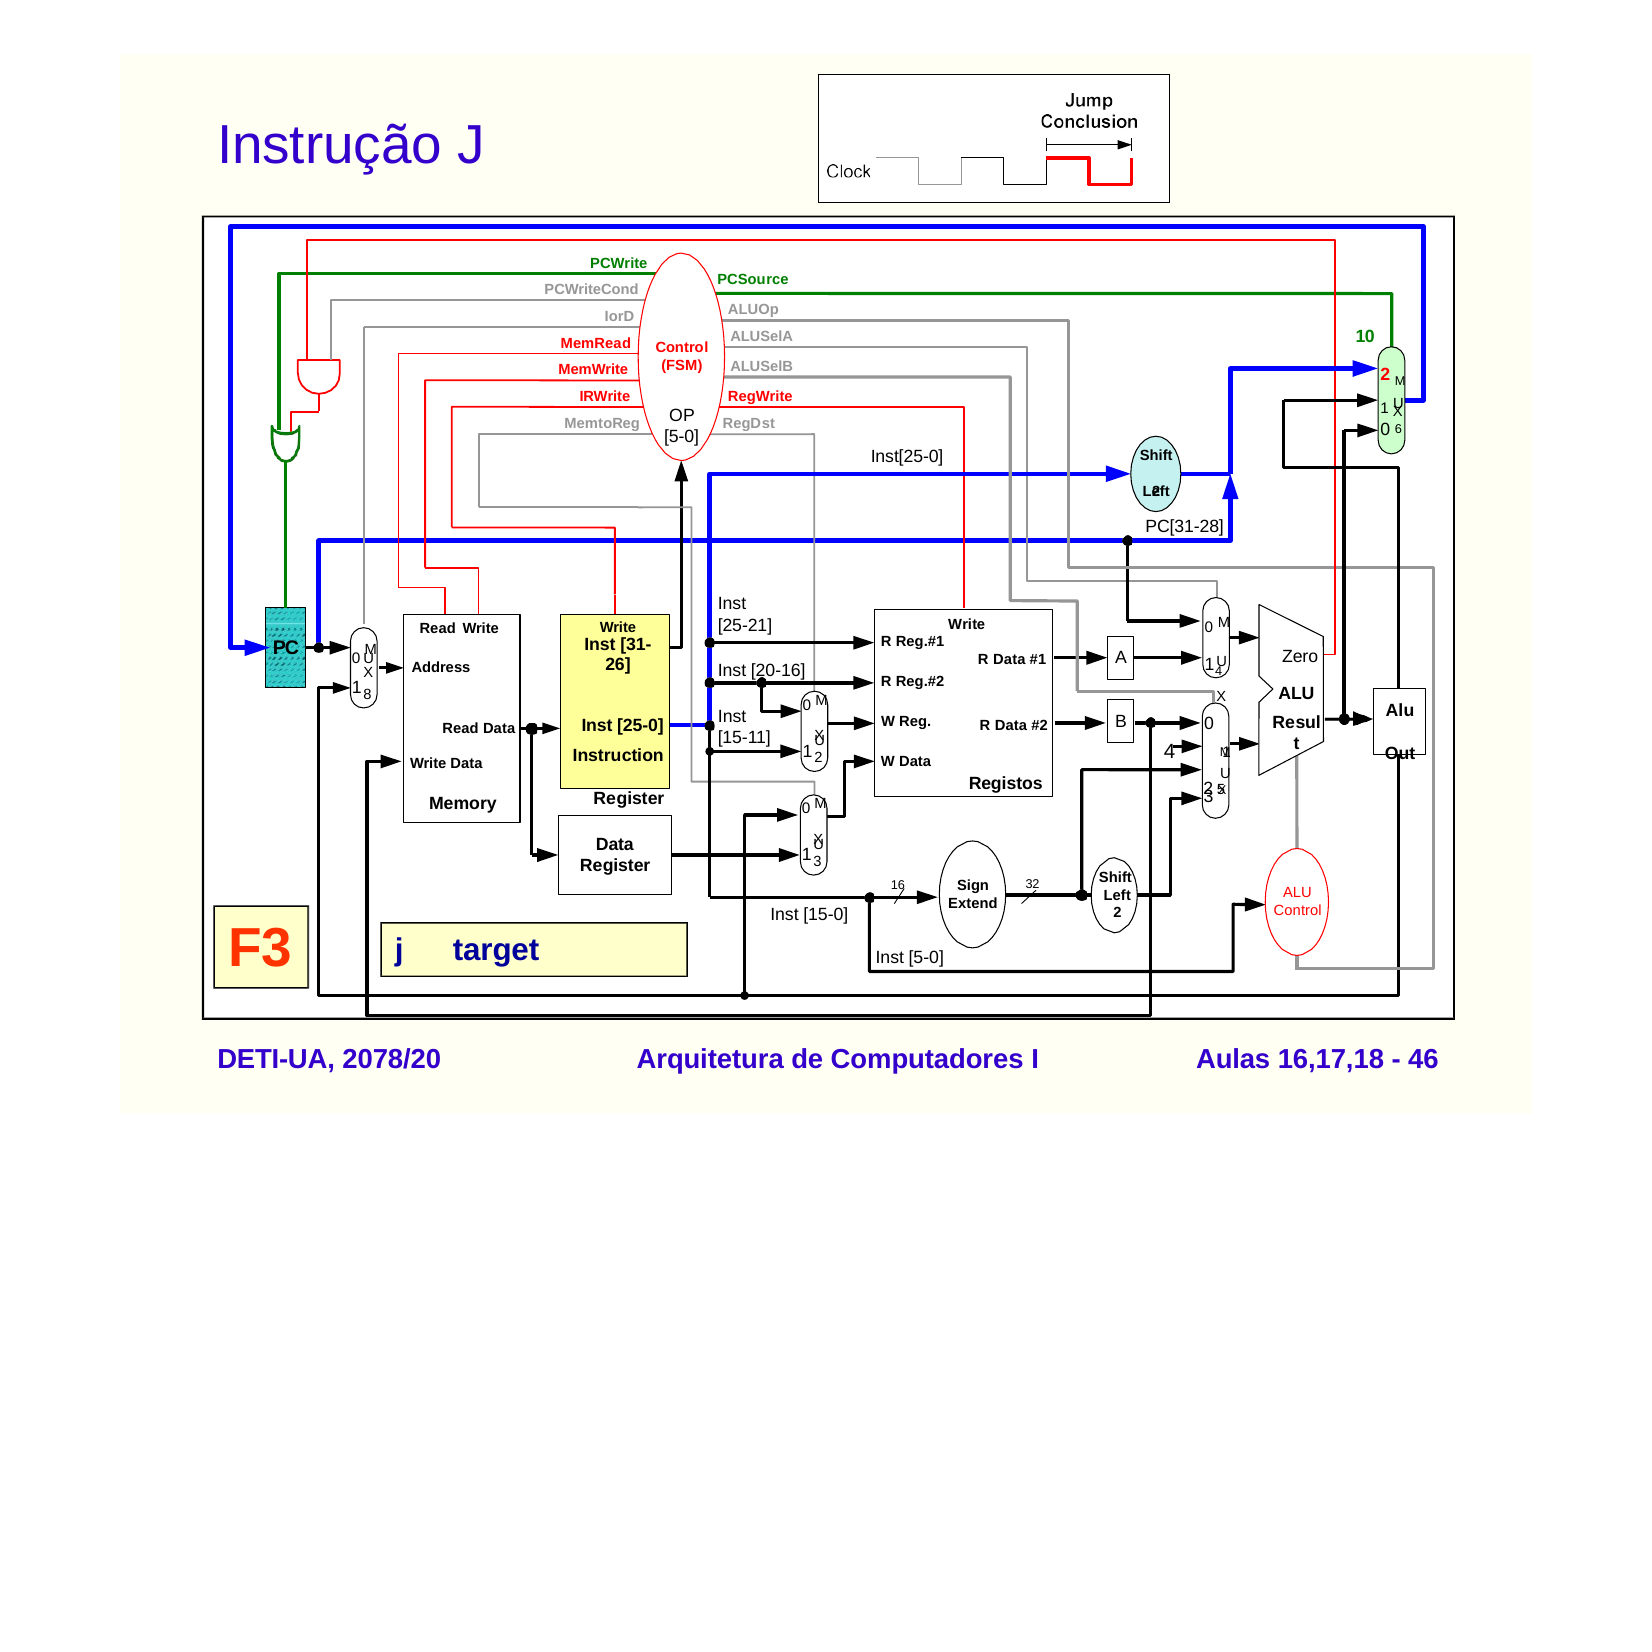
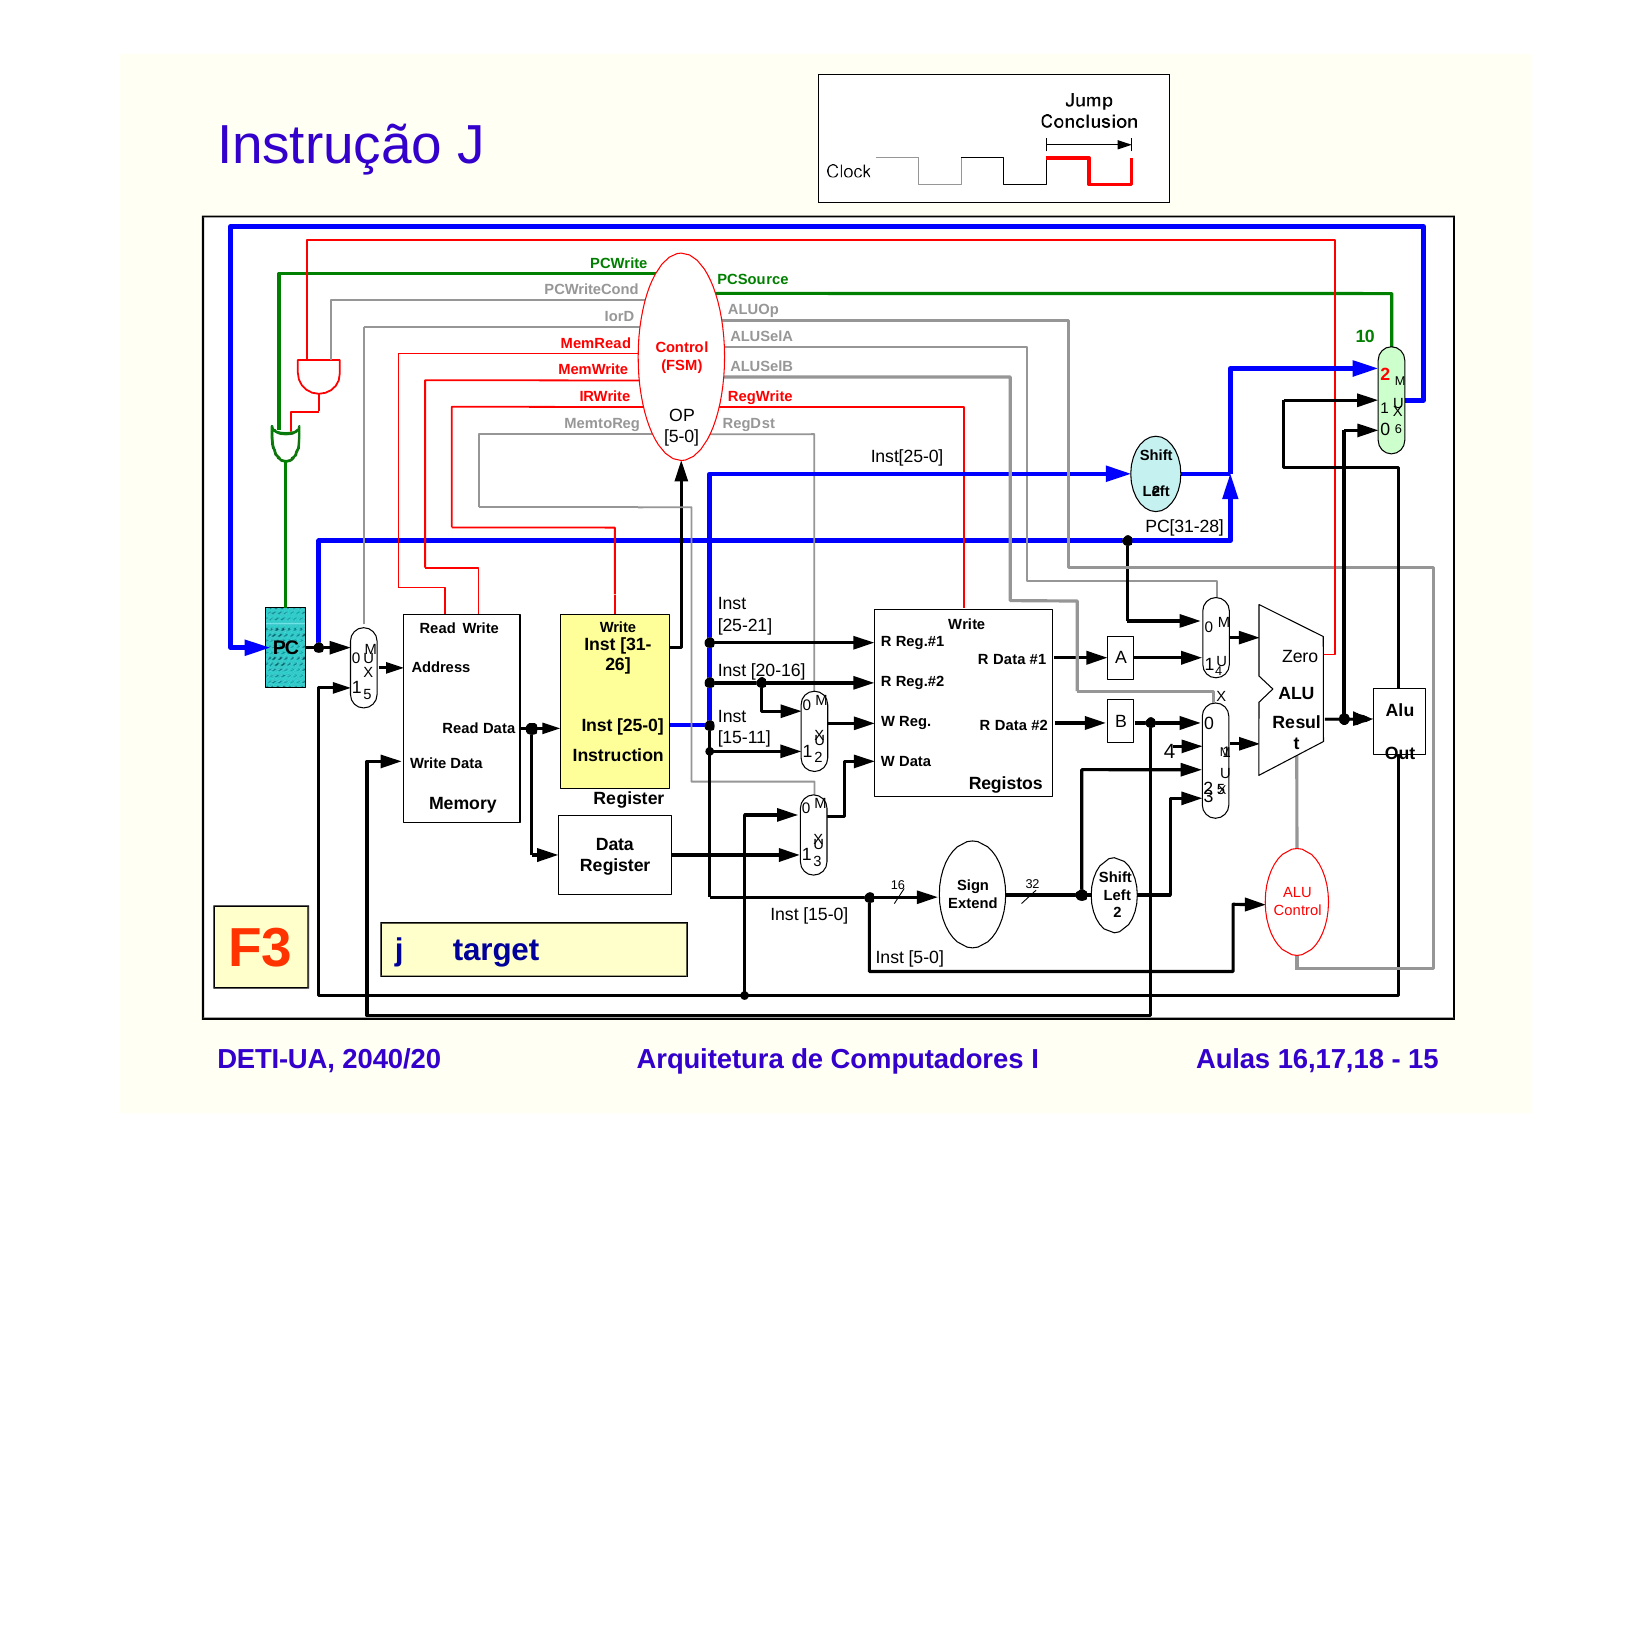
1 8: 8 -> 5 (368, 695)
2078/20: 2078/20 -> 2040/20 (392, 1060)
46: 46 -> 15 (1423, 1060)
